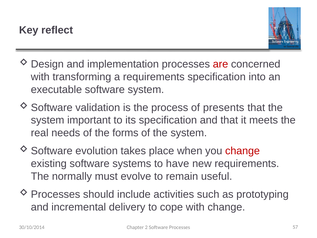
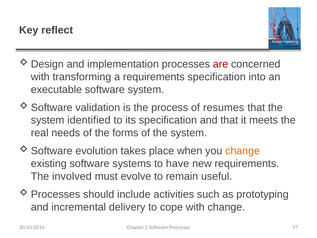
presents: presents -> resumes (224, 107)
important: important -> identified (89, 120)
change colour: red -> orange (243, 151)
normally: normally -> involved (72, 176)
